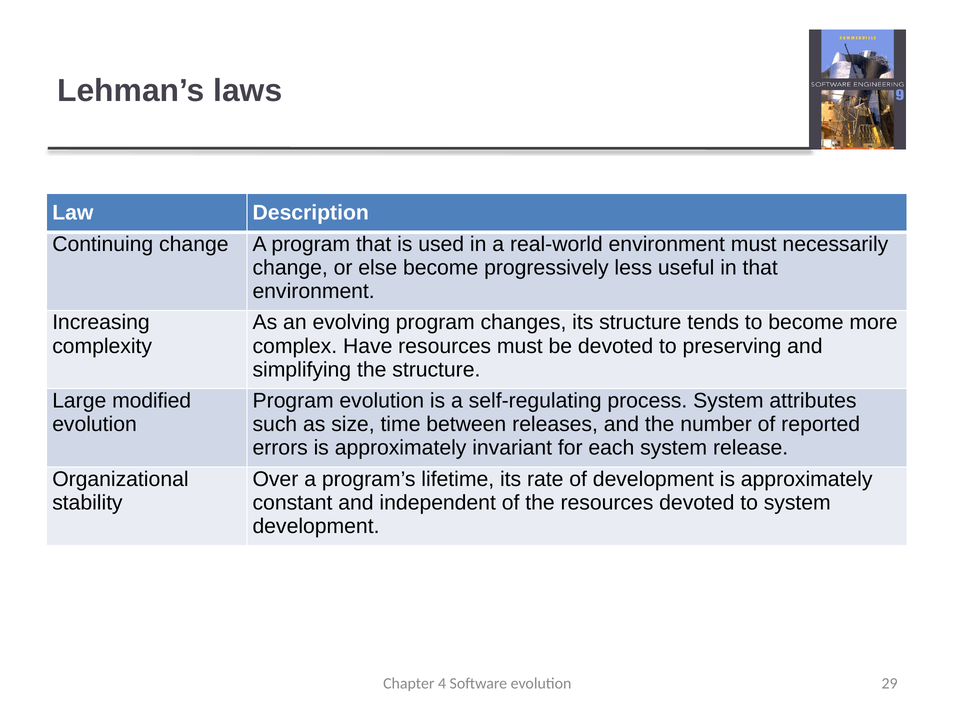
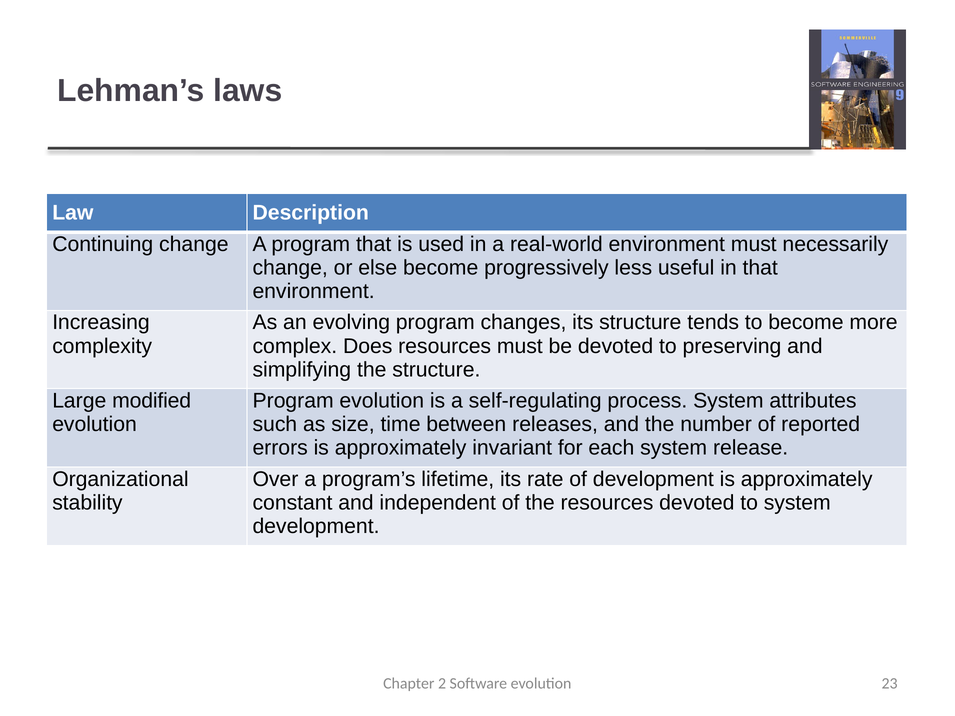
Have: Have -> Does (368, 346)
4: 4 -> 2 (442, 684)
29: 29 -> 23 (890, 684)
